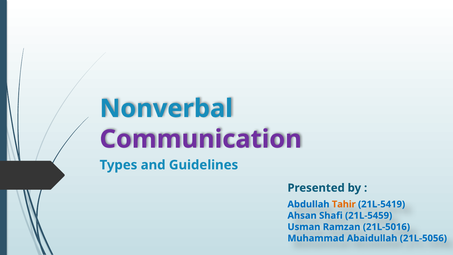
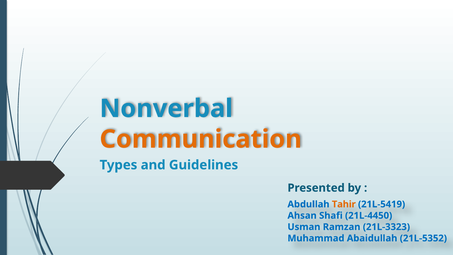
Communication colour: purple -> orange (201, 139)
21L-5459: 21L-5459 -> 21L-4450 (369, 215)
21L-5016: 21L-5016 -> 21L-3323 (386, 227)
21L-5056: 21L-5056 -> 21L-5352 (423, 238)
